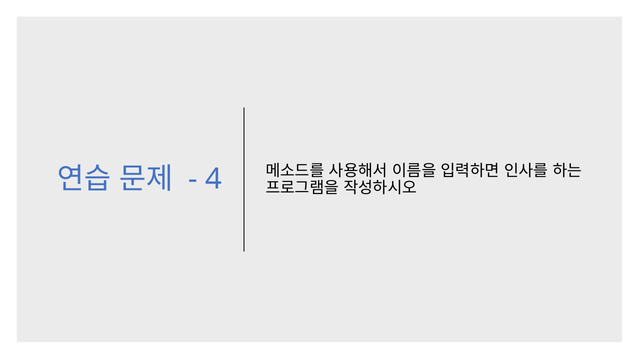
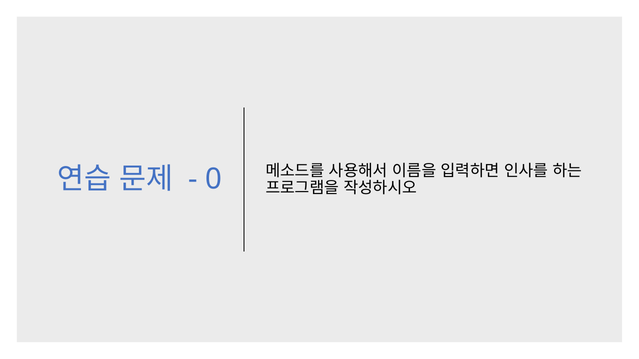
4: 4 -> 0 (214, 180)
